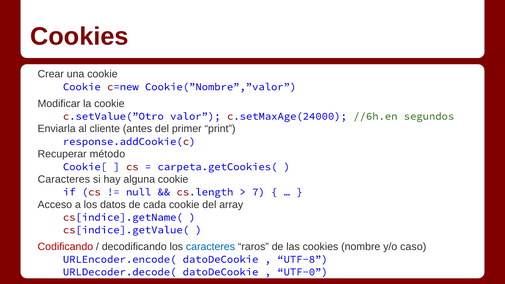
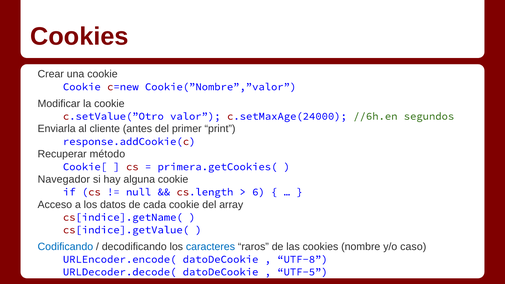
carpeta.getCookies(: carpeta.getCookies( -> primera.getCookies( (217, 167)
Caracteres: Caracteres -> Navegador (64, 179)
7: 7 -> 6 (259, 192)
Codificando colour: red -> blue (65, 247)
UTF-0: UTF-0 -> UTF-5 (303, 272)
